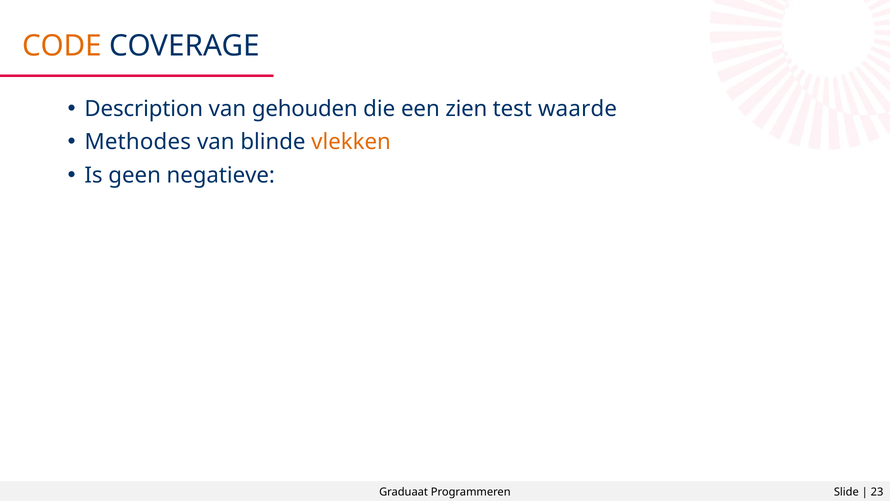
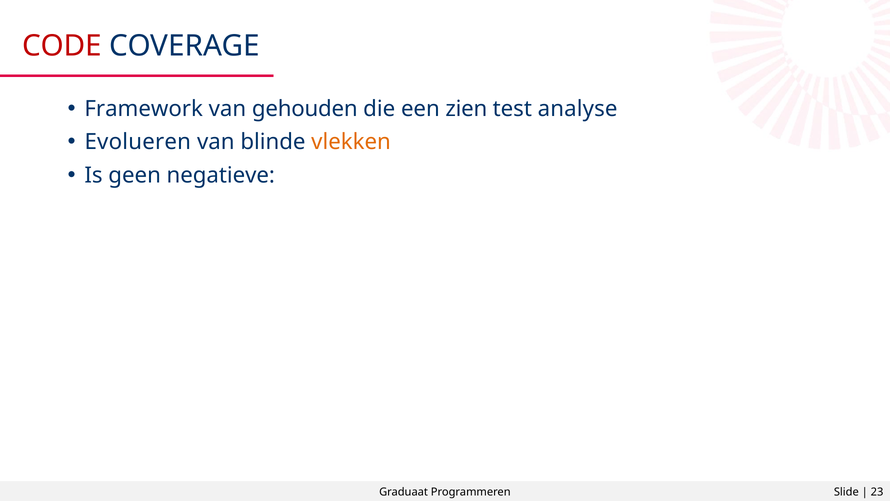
CODE colour: orange -> red (62, 46)
Description: Description -> Framework (144, 109)
waarde: waarde -> analyse (578, 109)
Methodes: Methodes -> Evolueren (138, 142)
